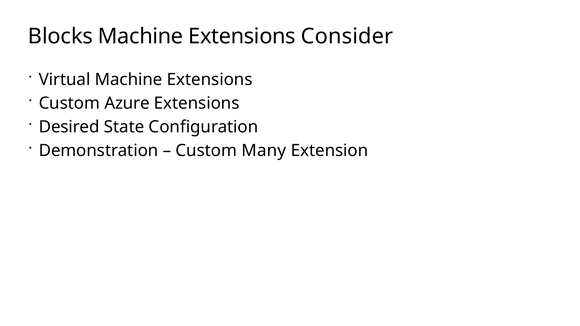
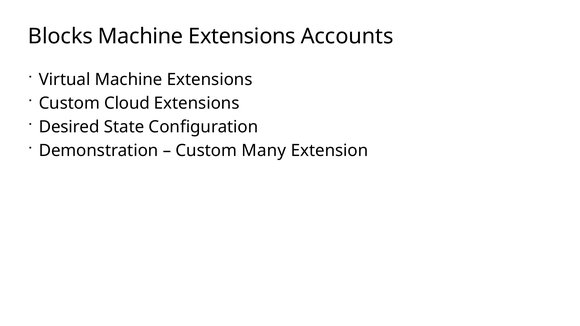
Consider: Consider -> Accounts (347, 36)
Azure: Azure -> Cloud (127, 103)
